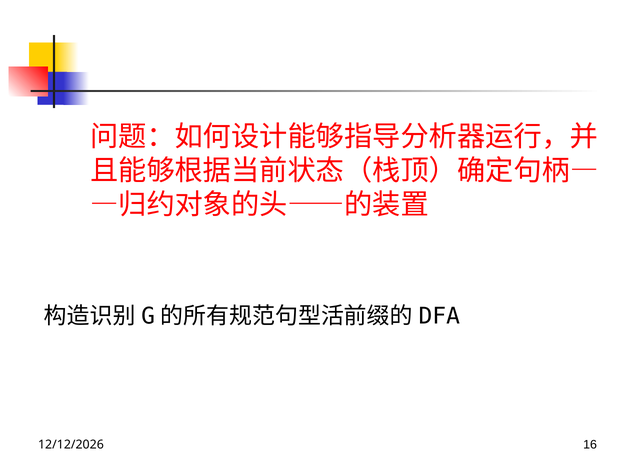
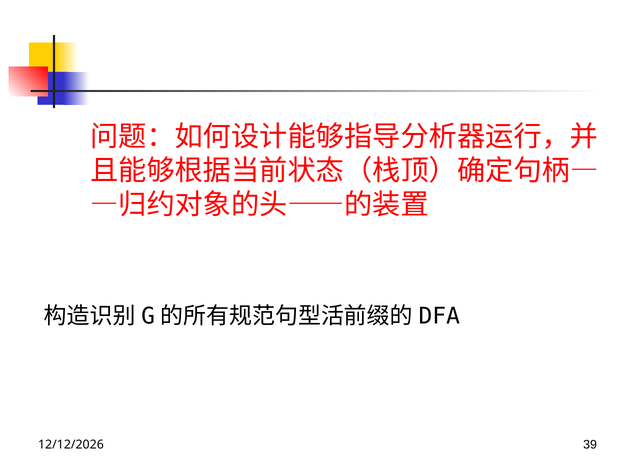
16: 16 -> 39 (590, 445)
